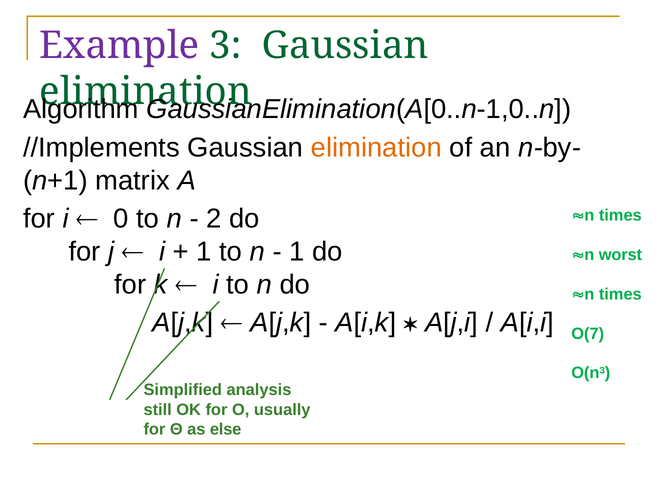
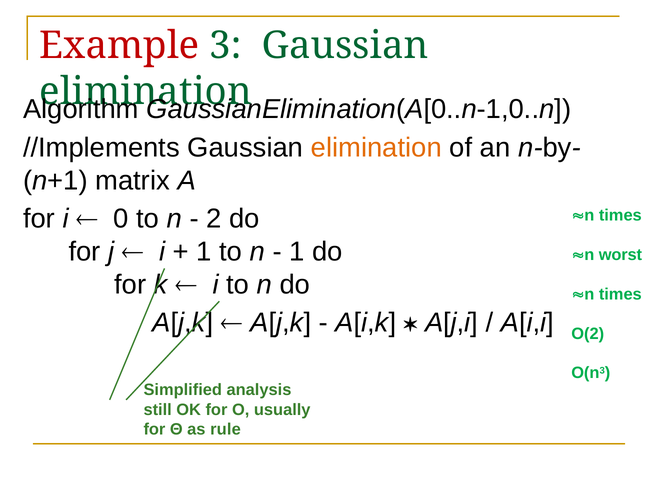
Example colour: purple -> red (119, 45)
O(7: O(7 -> O(2 (588, 334)
else: else -> rule (225, 430)
